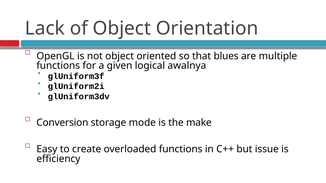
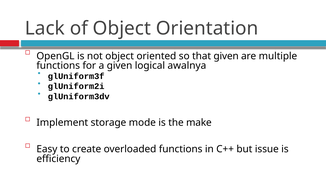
that blues: blues -> given (226, 56)
Conversion: Conversion -> Implement (62, 123)
